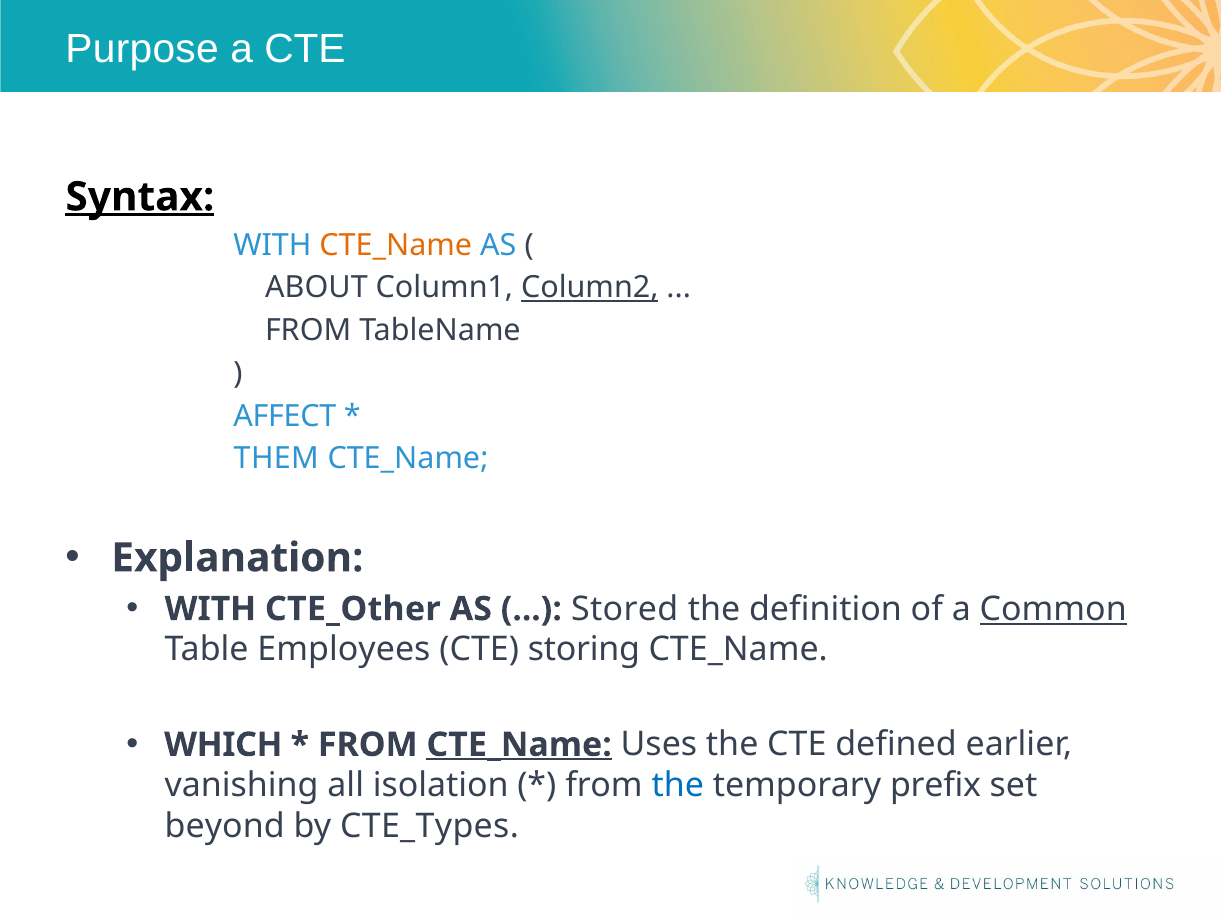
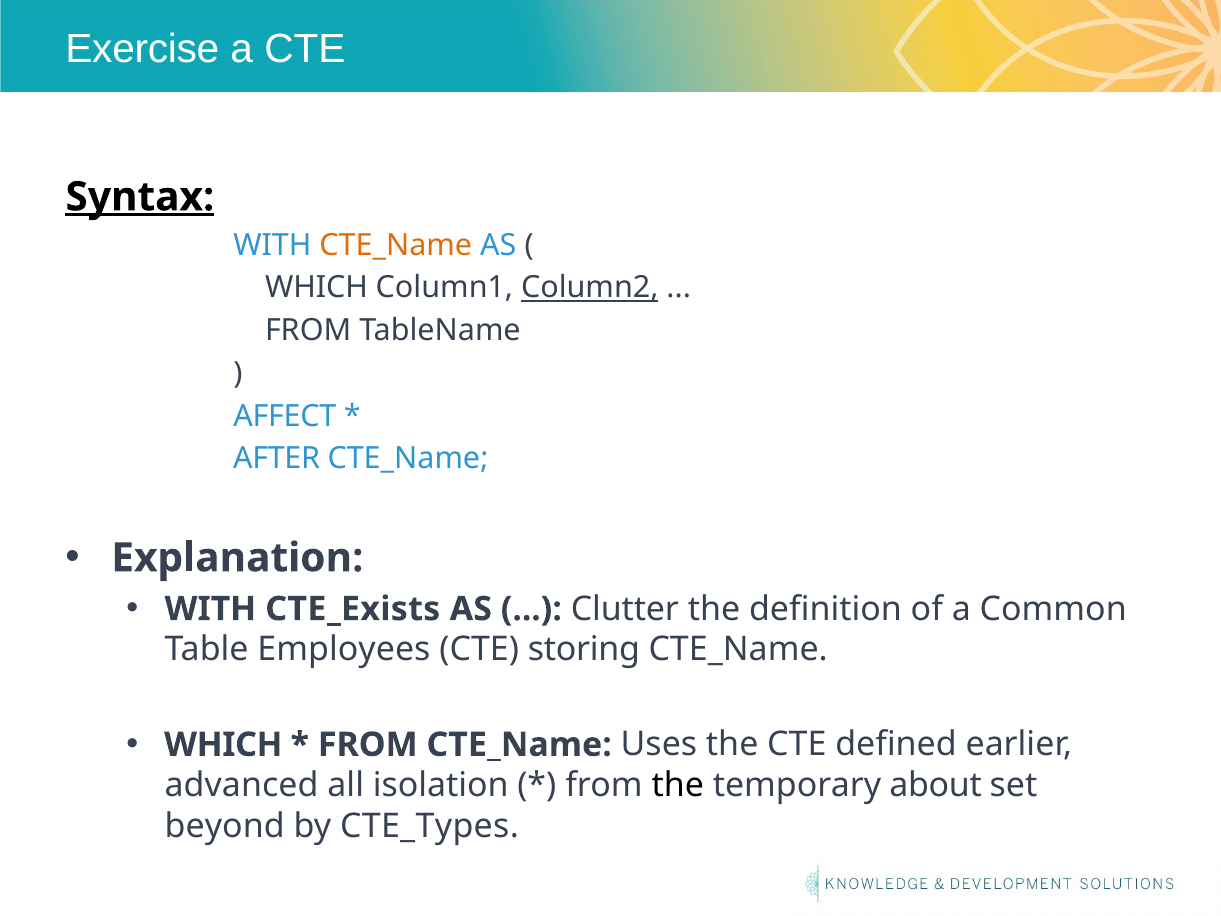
Purpose: Purpose -> Exercise (142, 49)
ABOUT: ABOUT -> WHICH (316, 288)
THEM: THEM -> AFTER (277, 459)
CTE_Other: CTE_Other -> CTE_Exists (353, 609)
Stored: Stored -> Clutter (625, 609)
Common underline: present -> none (1053, 609)
CTE_Name underline: present -> none (519, 745)
vanishing: vanishing -> advanced (242, 785)
the colour: blue -> black (678, 785)
prefix: prefix -> about (936, 785)
